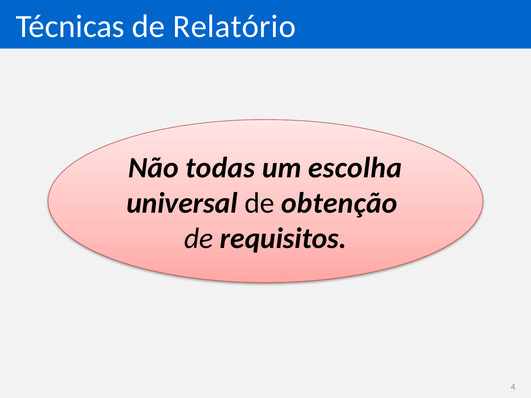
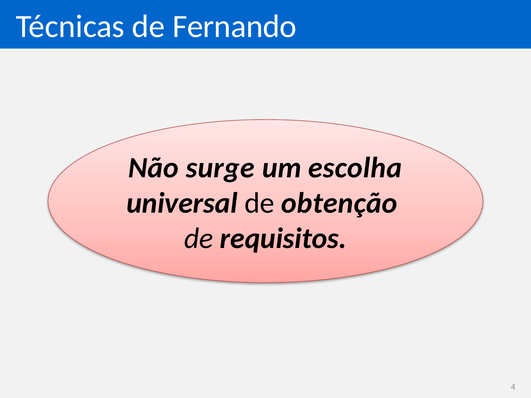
Relatório: Relatório -> Fernando (235, 27)
todas: todas -> surge (220, 168)
